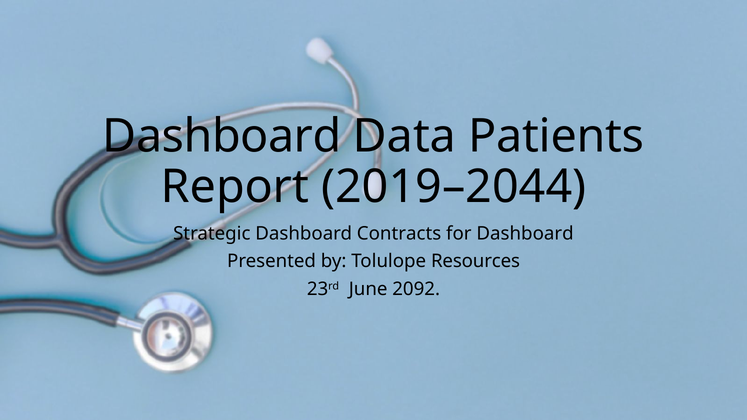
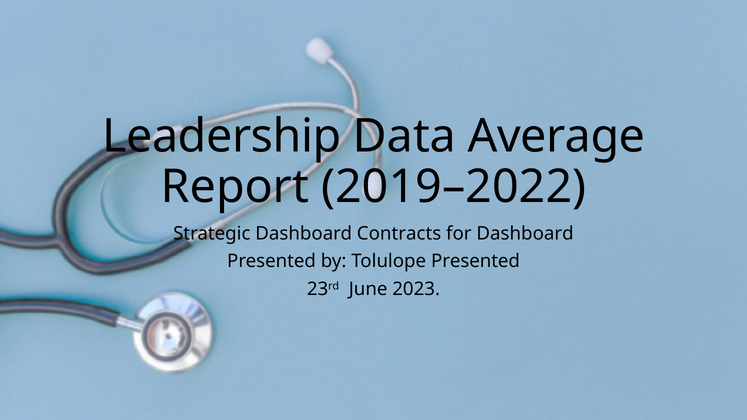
Dashboard: Dashboard -> Leadership (222, 136)
Patients: Patients -> Average (556, 136)
2019–2044: 2019–2044 -> 2019–2022 (454, 187)
Tolulope Resources: Resources -> Presented (475, 261)
2092: 2092 -> 2023 (416, 289)
